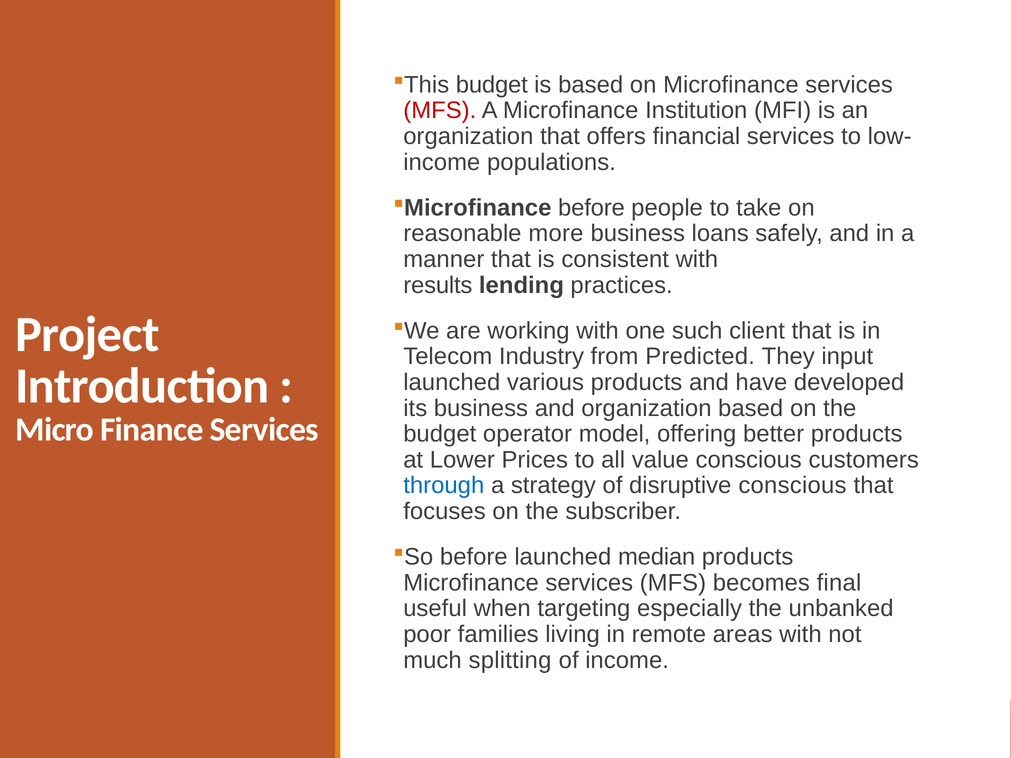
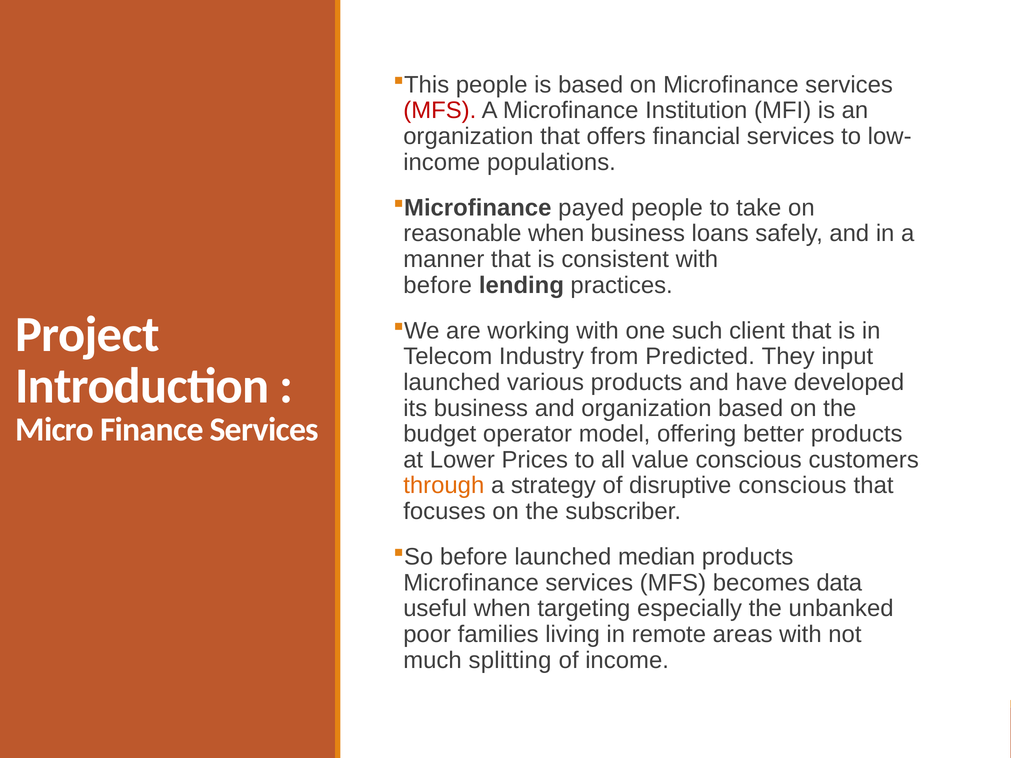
budget: budget -> people (492, 85)
before: before -> payed (591, 208)
reasonable more: more -> when (556, 234)
results: results -> before (438, 285)
through colour: blue -> orange (444, 486)
final: final -> data (839, 583)
